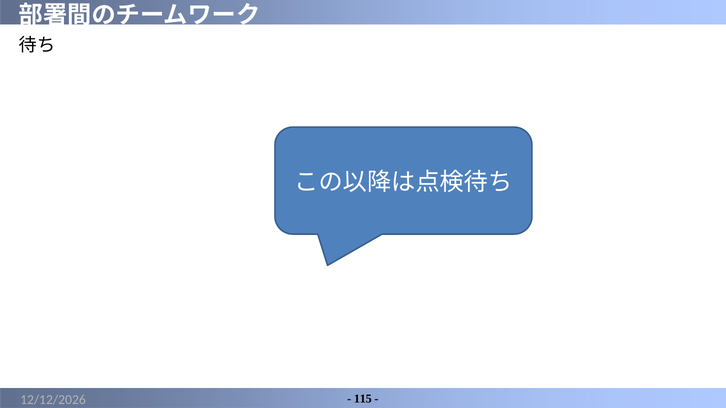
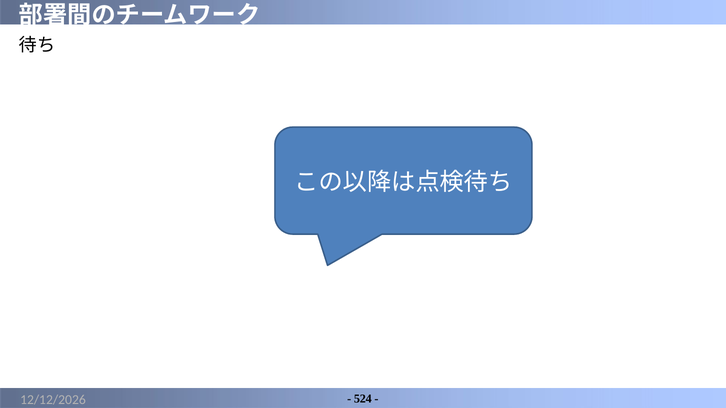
115: 115 -> 524 (363, 399)
